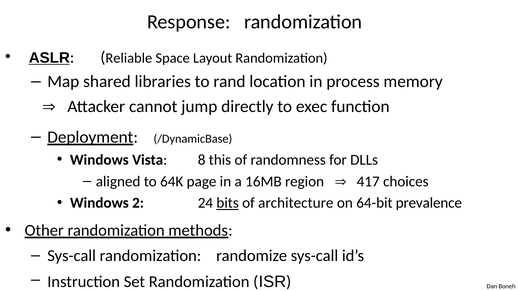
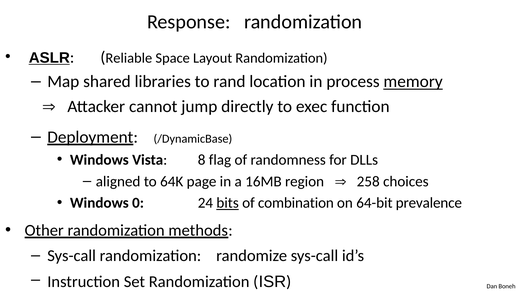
memory underline: none -> present (413, 82)
this: this -> flag (220, 160)
417: 417 -> 258 (368, 182)
2: 2 -> 0 (138, 203)
architecture: architecture -> combination (296, 203)
